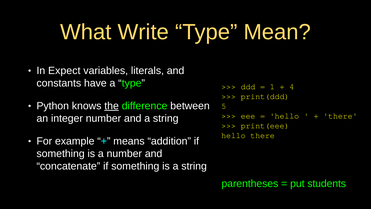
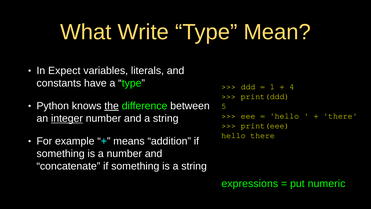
integer underline: none -> present (67, 118)
parentheses: parentheses -> expressions (250, 183)
students: students -> numeric (327, 183)
